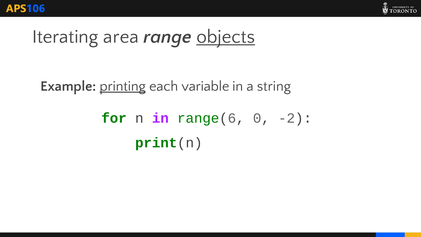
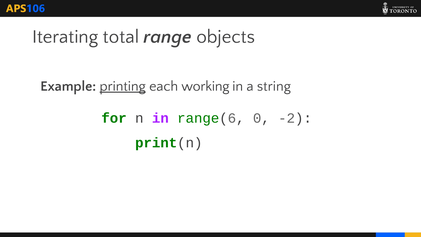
area: area -> total (121, 37)
objects underline: present -> none (226, 37)
variable: variable -> working (205, 86)
